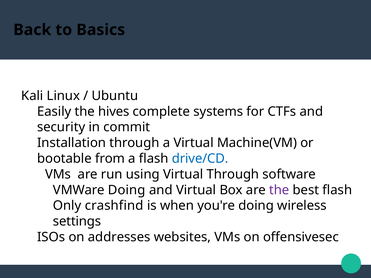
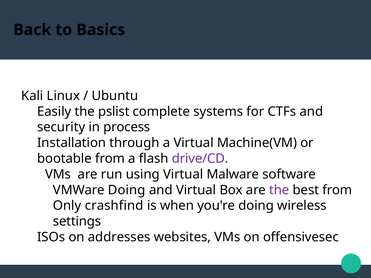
hives: hives -> pslist (114, 112)
commit: commit -> process (127, 127)
drive/CD colour: blue -> purple (200, 159)
Virtual Through: Through -> Malware (233, 174)
best flash: flash -> from (337, 190)
